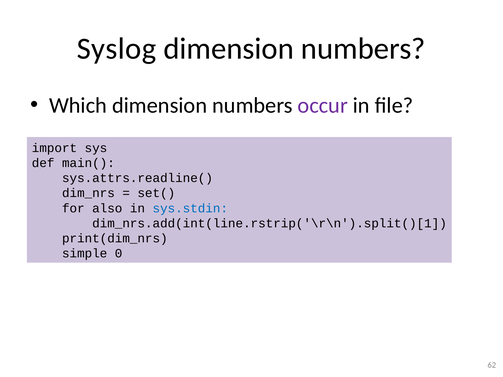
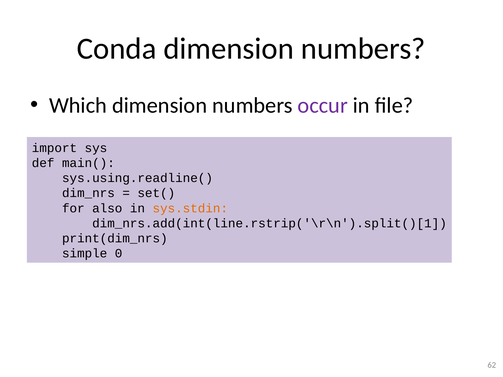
Syslog: Syslog -> Conda (117, 49)
sys.attrs.readline(: sys.attrs.readline( -> sys.using.readline( (137, 178)
sys.stdin colour: blue -> orange (190, 208)
